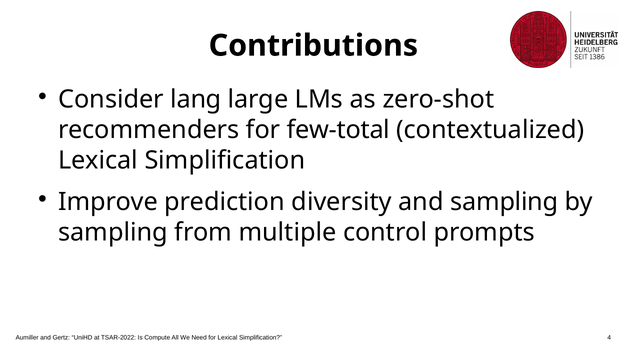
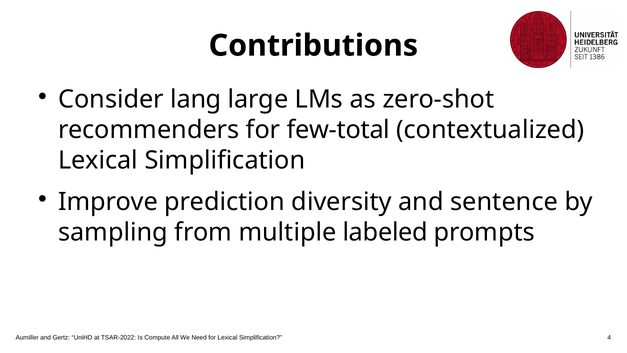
and sampling: sampling -> sentence (504, 202)
control: control -> labeled (385, 232)
